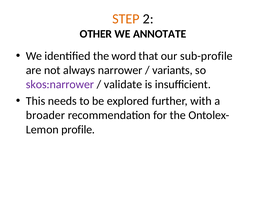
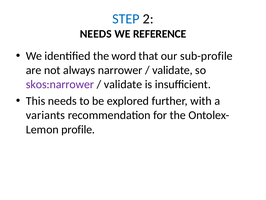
STEP colour: orange -> blue (126, 19)
OTHER: OTHER -> NEEDS (96, 34)
ANNOTATE: ANNOTATE -> REFERENCE (160, 34)
variants: variants -> validate (172, 70)
broader: broader -> variants (45, 115)
